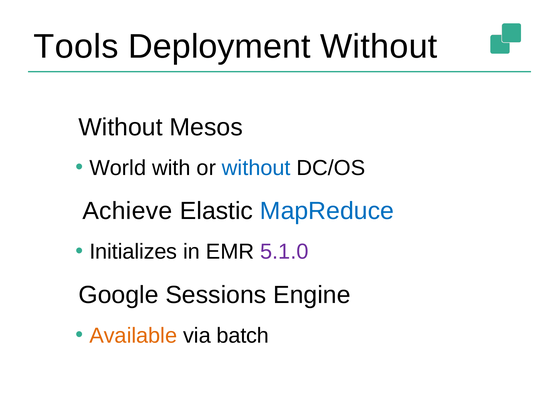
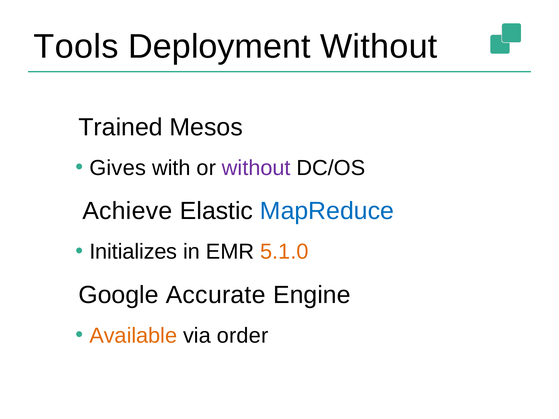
Without: Without -> Trained (121, 127)
World: World -> Gives (118, 168)
without colour: blue -> purple (256, 168)
5.1.0 colour: purple -> orange (284, 252)
Sessions: Sessions -> Accurate (216, 295)
batch: batch -> order (243, 336)
